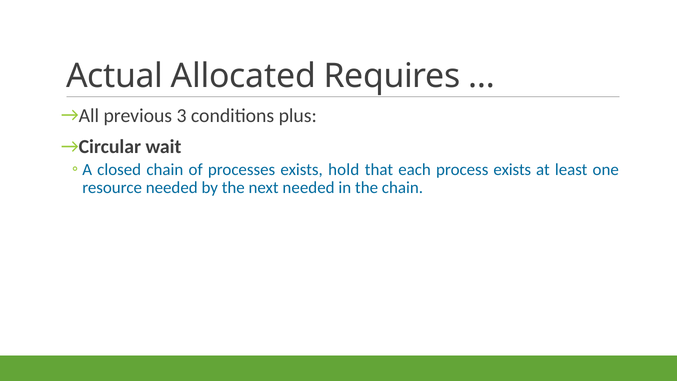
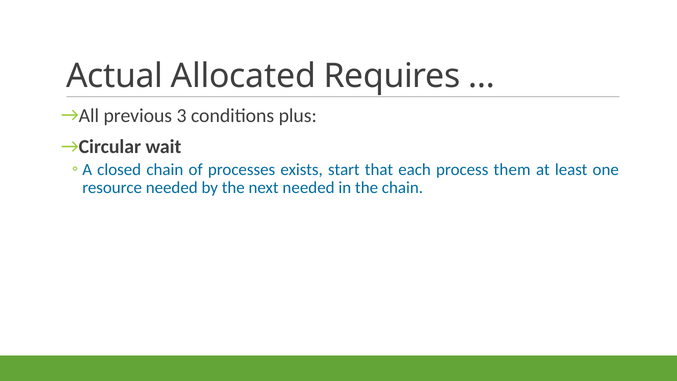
hold: hold -> start (344, 169)
process exists: exists -> them (512, 169)
